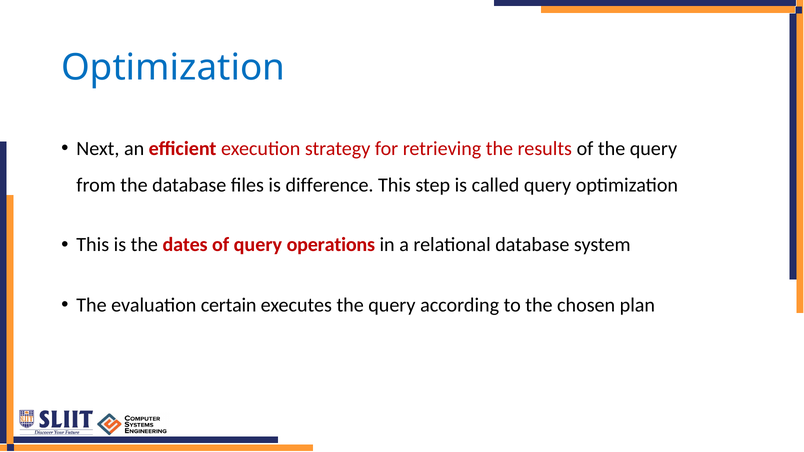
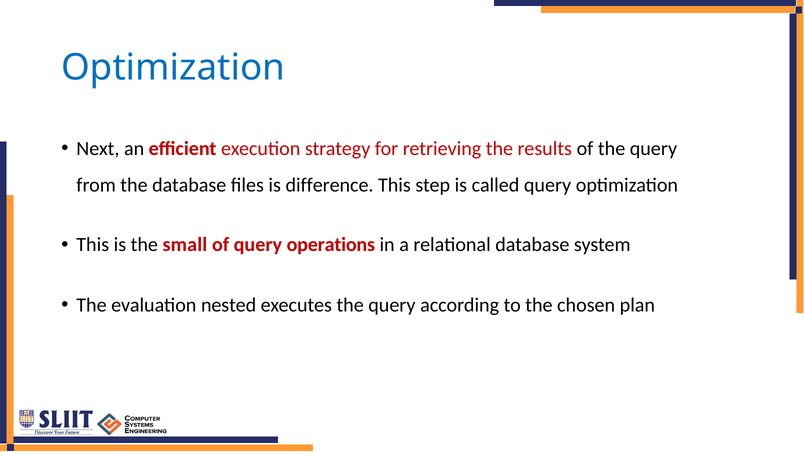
dates: dates -> small (185, 245)
certain: certain -> nested (229, 305)
